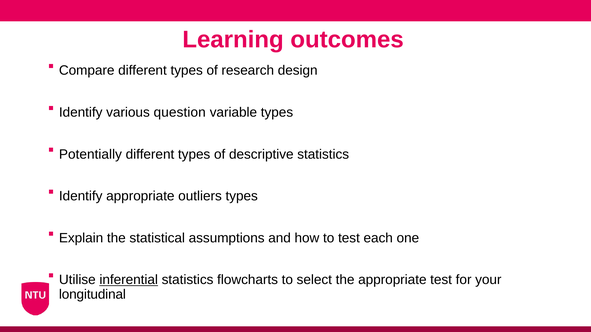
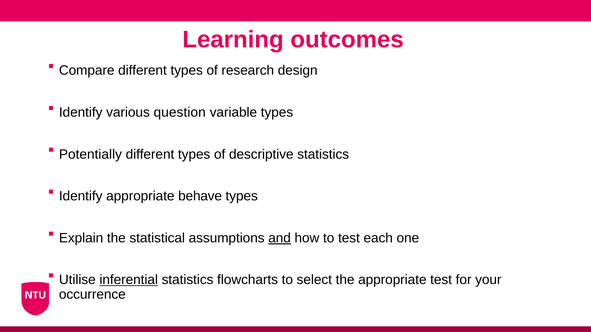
outliers: outliers -> behave (200, 196)
and underline: none -> present (280, 238)
longitudinal: longitudinal -> occurrence (92, 295)
